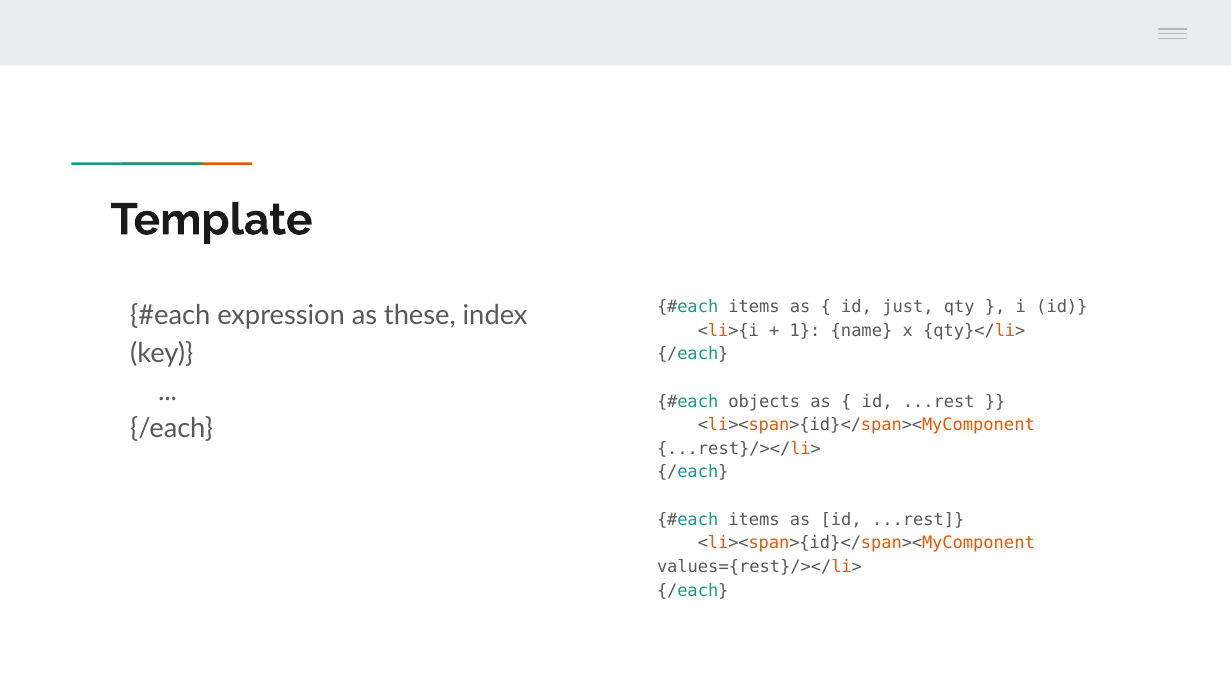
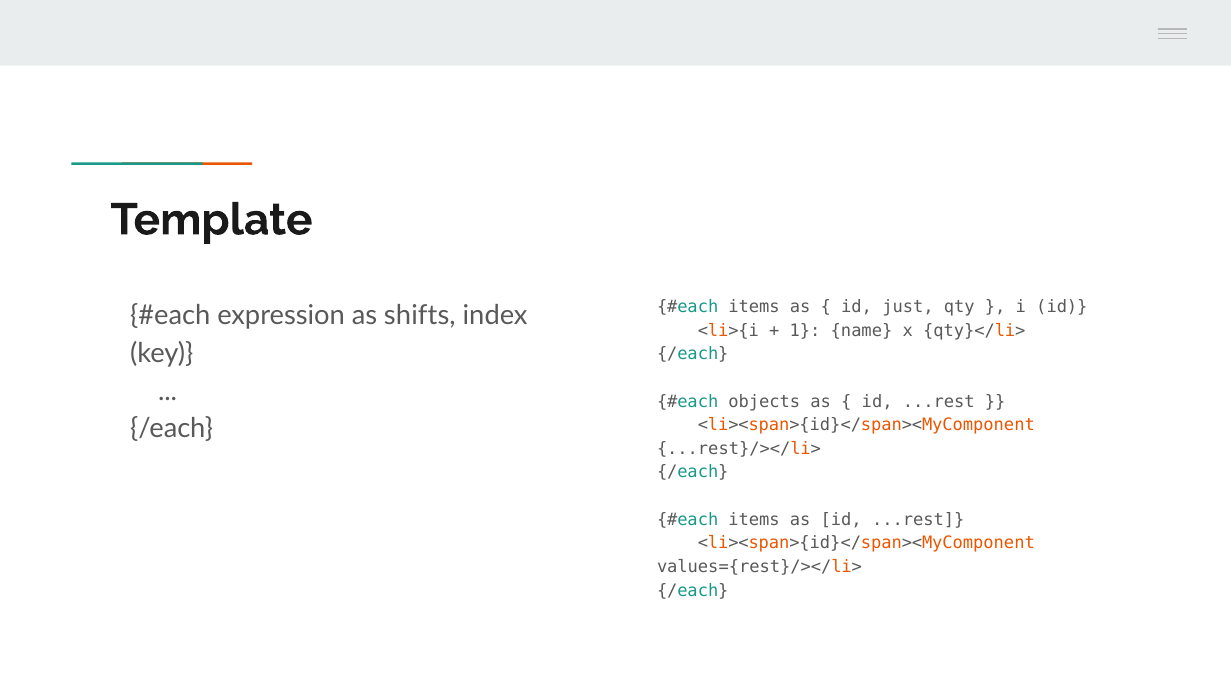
these: these -> shifts (420, 315)
